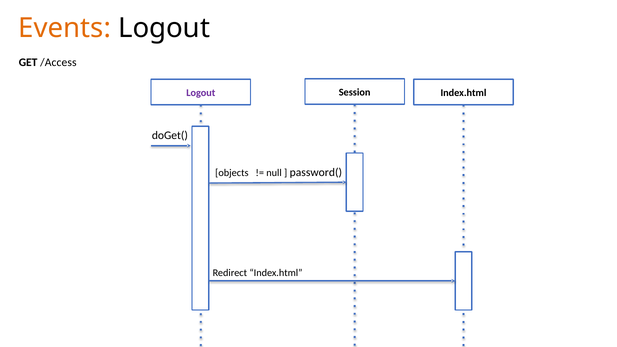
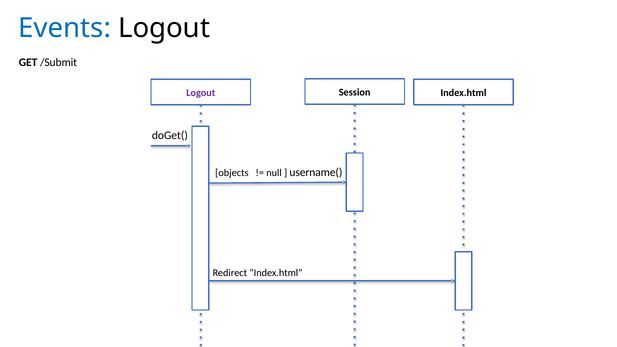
Events colour: orange -> blue (65, 28)
/Access: /Access -> /Submit (59, 62)
password(: password( -> username( (316, 172)
